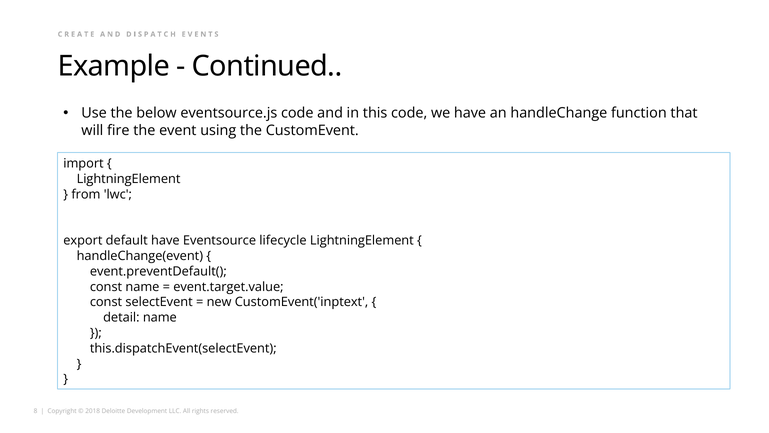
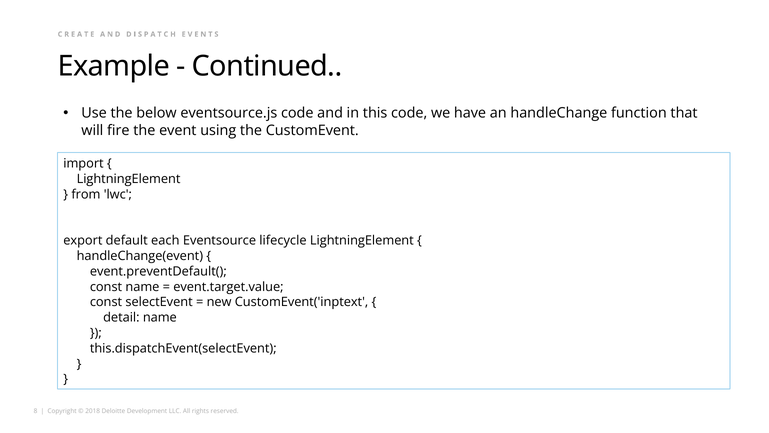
default have: have -> each (165, 240)
